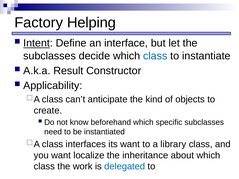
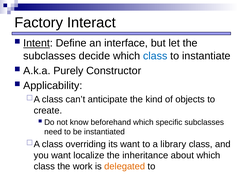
Helping: Helping -> Interact (91, 23)
Result: Result -> Purely (68, 71)
interfaces: interfaces -> overriding (86, 144)
delegated colour: blue -> orange (125, 167)
